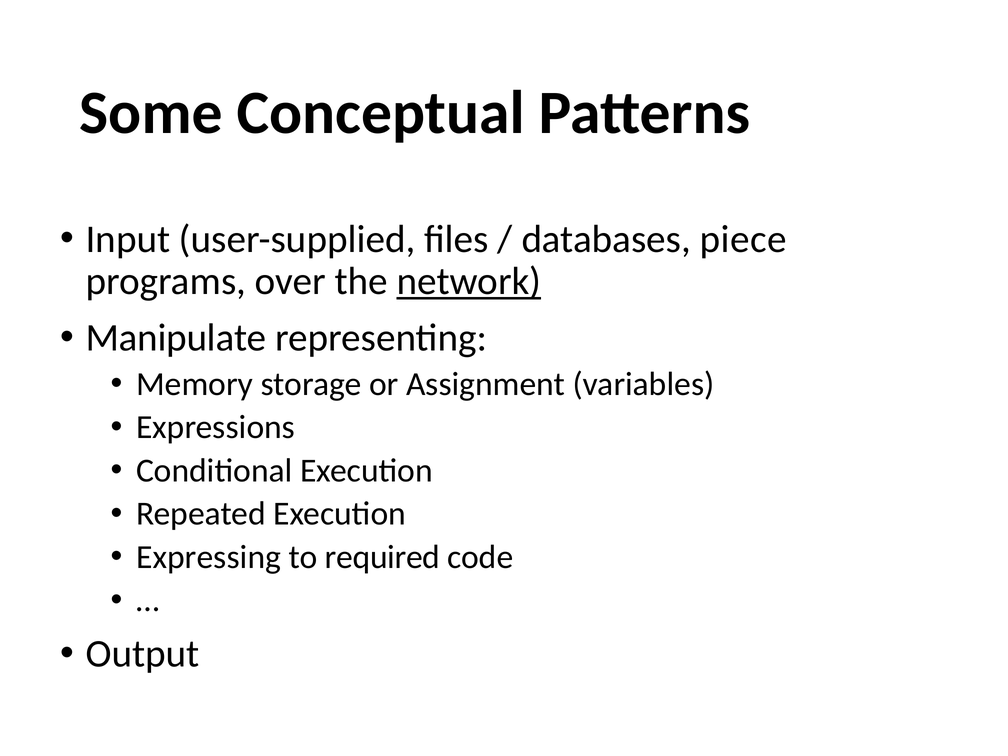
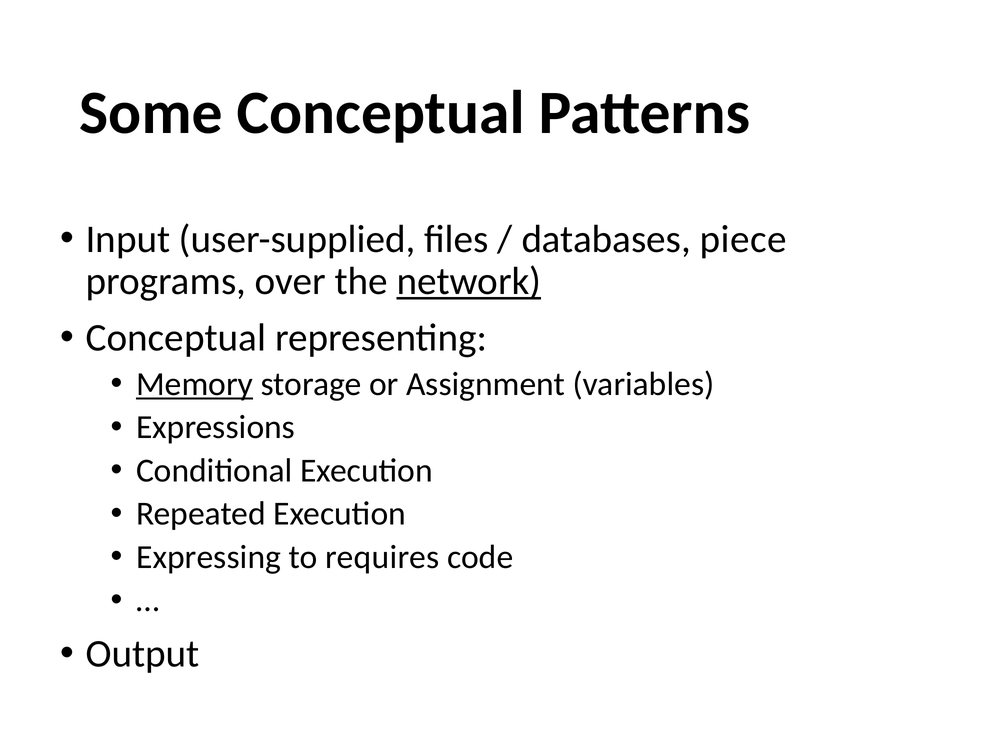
Manipulate: Manipulate -> Conceptual (176, 338)
Memory underline: none -> present (195, 384)
required: required -> requires (382, 557)
